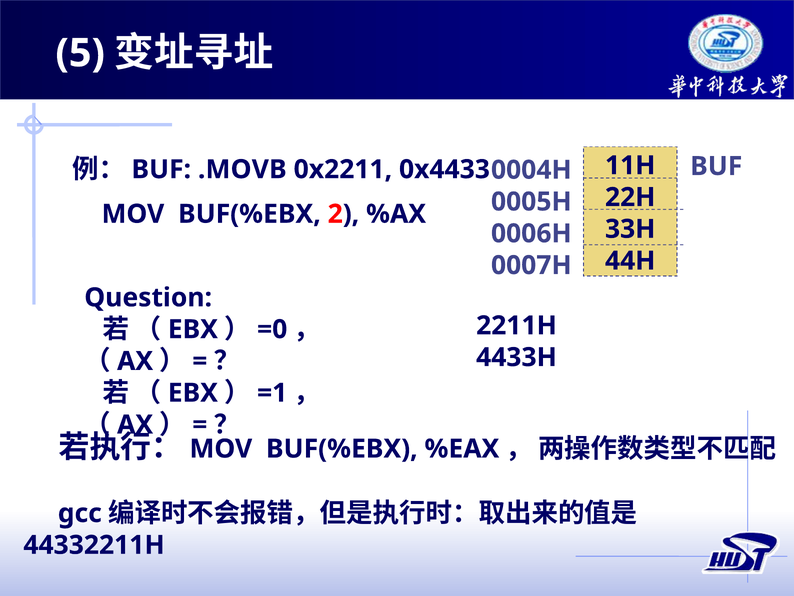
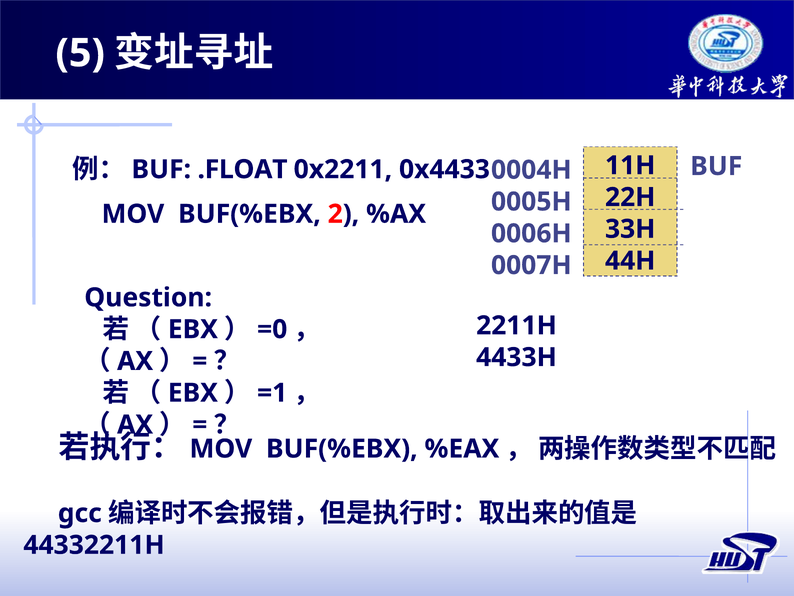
.MOVB: .MOVB -> .FLOAT (242, 169)
